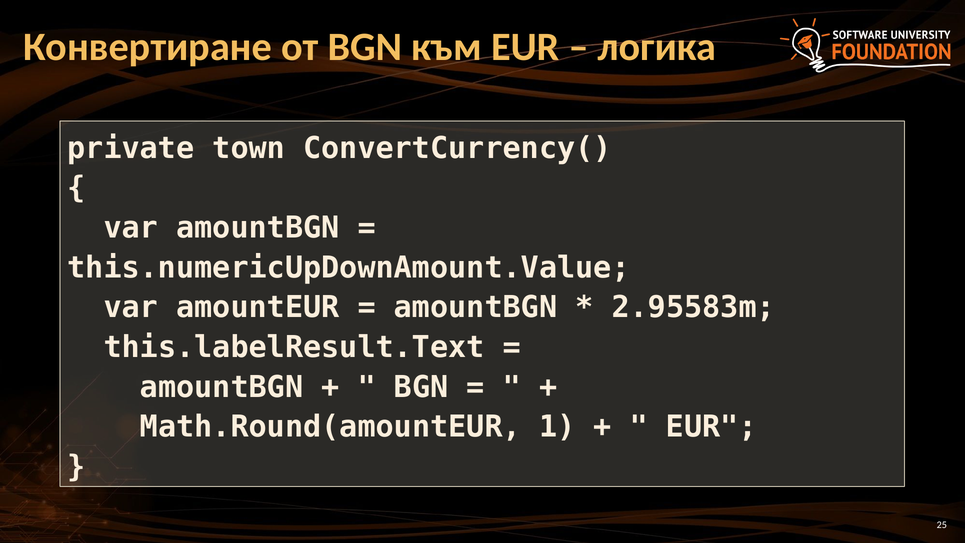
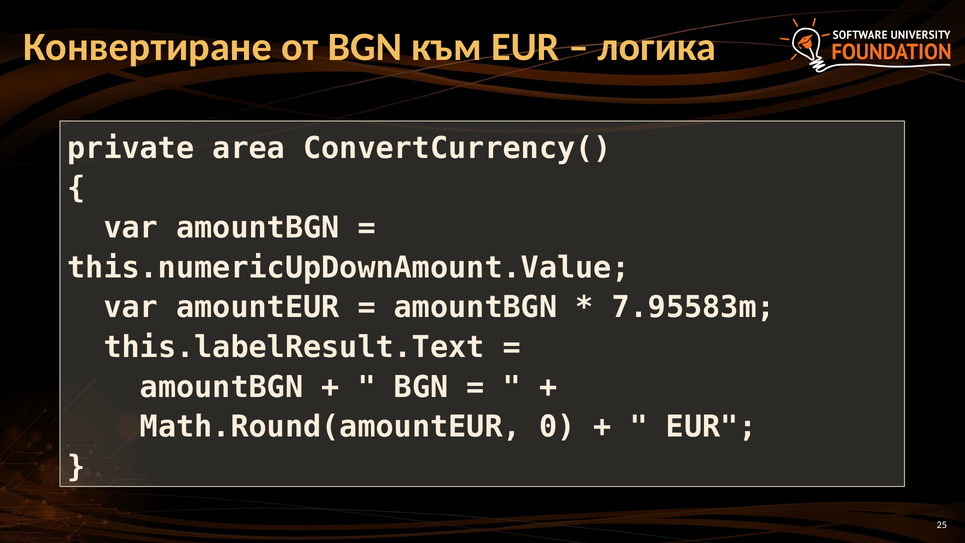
town: town -> area (249, 148)
2.95583m: 2.95583m -> 7.95583m (693, 307)
1: 1 -> 0 (557, 427)
